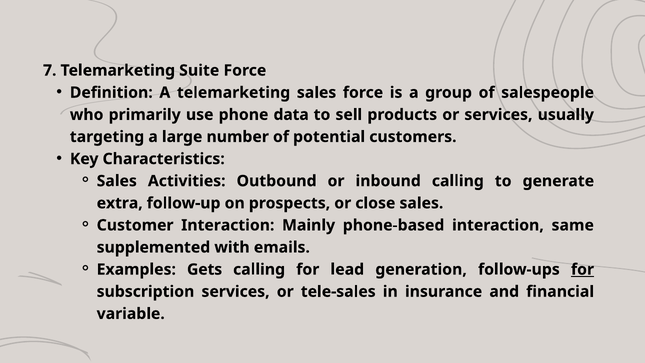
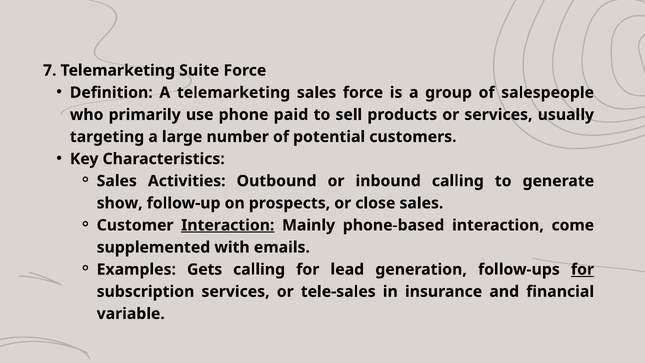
data: data -> paid (291, 115)
extra: extra -> show (120, 203)
Interaction underline: none -> present (228, 225)
same: same -> come (573, 225)
